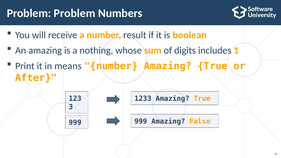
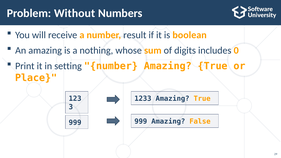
Problem Problem: Problem -> Without (75, 13)
1: 1 -> 0 (236, 51)
means: means -> setting (68, 66)
After: After -> Place (36, 78)
